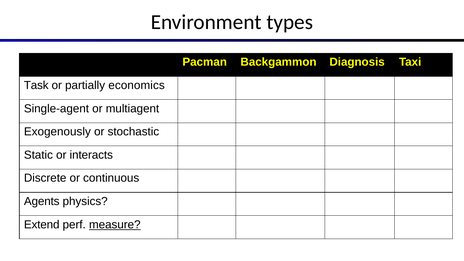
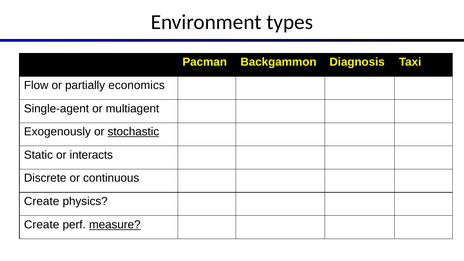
Task: Task -> Flow (36, 85)
stochastic underline: none -> present (133, 132)
Agents: Agents -> Create (42, 201)
Extend: Extend -> Create (42, 225)
